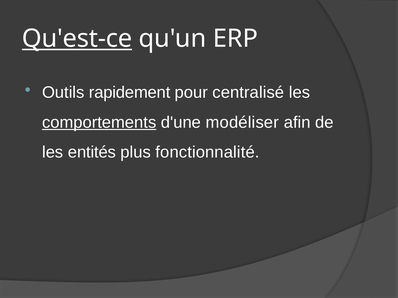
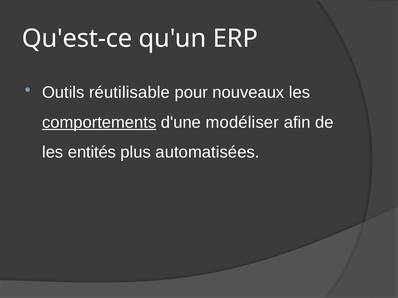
Qu'est-ce underline: present -> none (77, 39)
rapidement: rapidement -> réutilisable (129, 93)
centralisé: centralisé -> nouveaux (248, 93)
fonctionnalité: fonctionnalité -> automatisées (207, 152)
